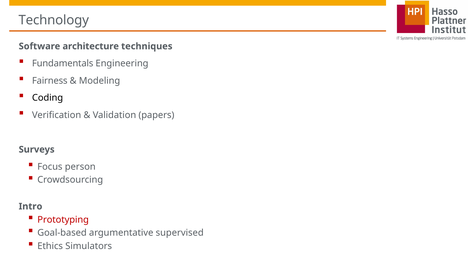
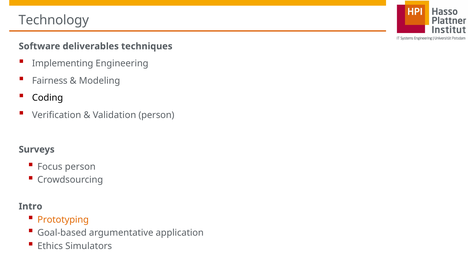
architecture: architecture -> deliverables (91, 46)
Fundamentals: Fundamentals -> Implementing (63, 63)
Validation papers: papers -> person (156, 115)
Prototyping colour: red -> orange (63, 219)
supervised: supervised -> application (180, 233)
